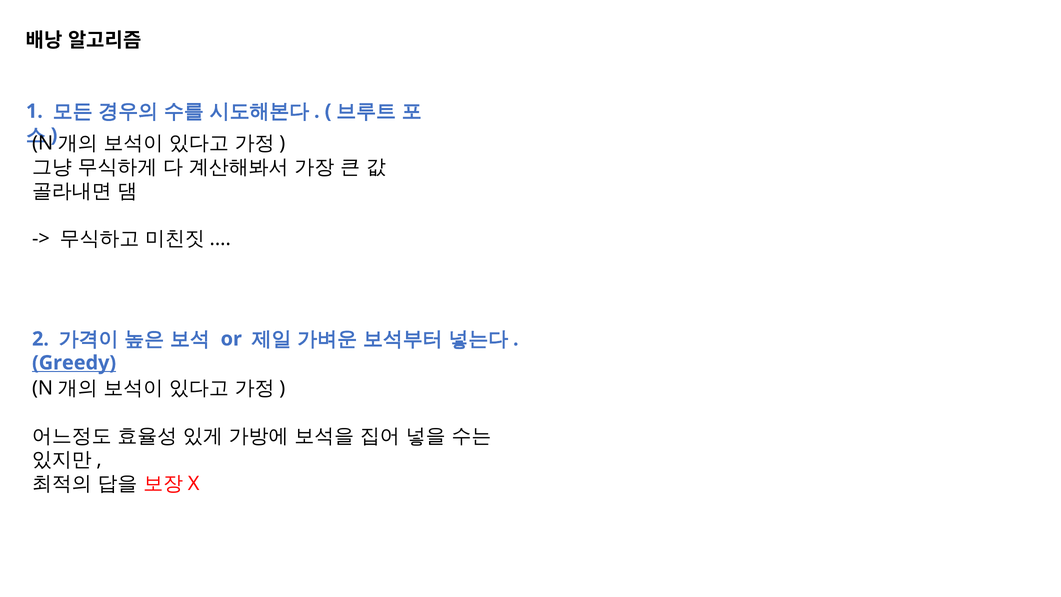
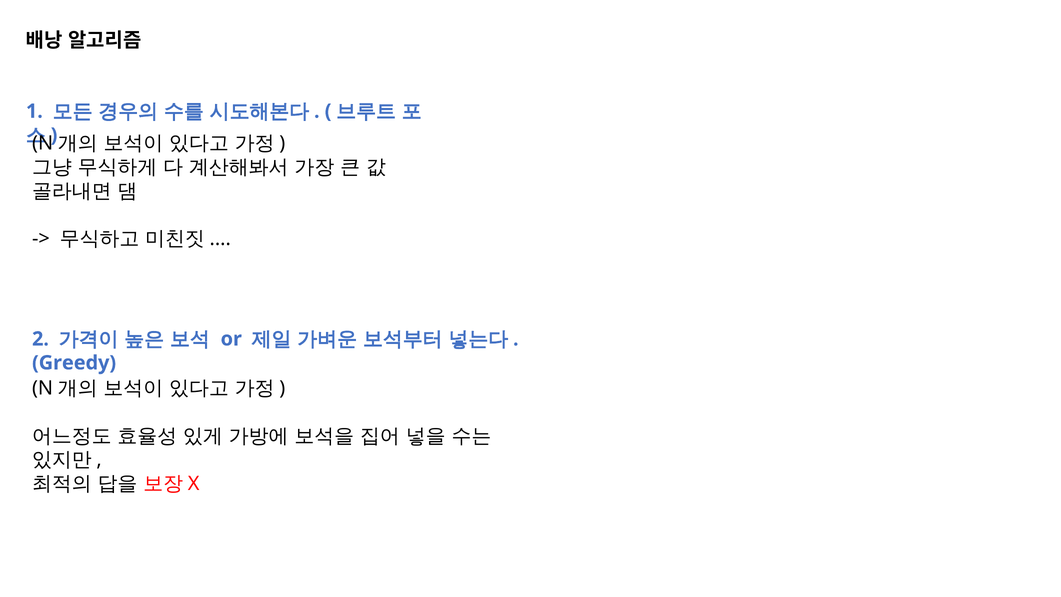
Greedy underline: present -> none (74, 363)
